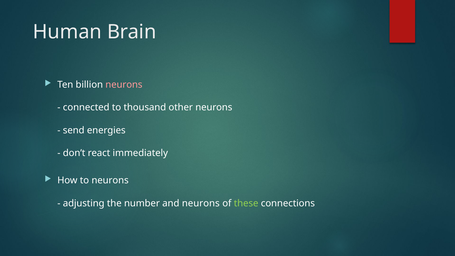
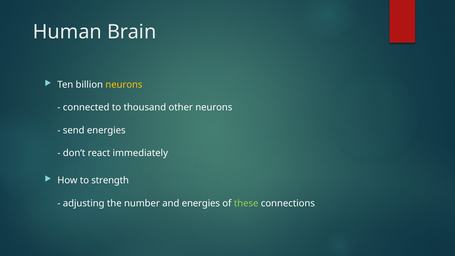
neurons colour: pink -> yellow (124, 85)
to neurons: neurons -> strength (110, 180)
and neurons: neurons -> energies (201, 203)
